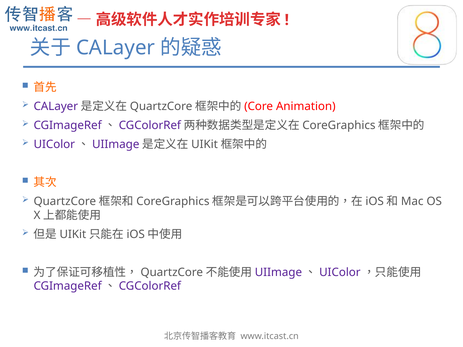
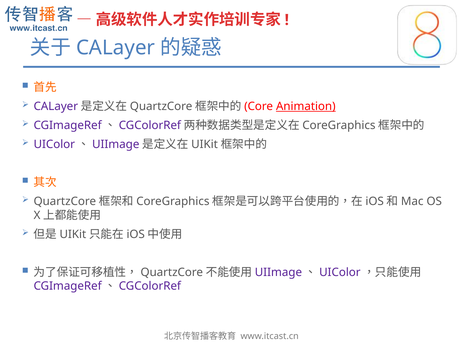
Animation underline: none -> present (306, 106)
